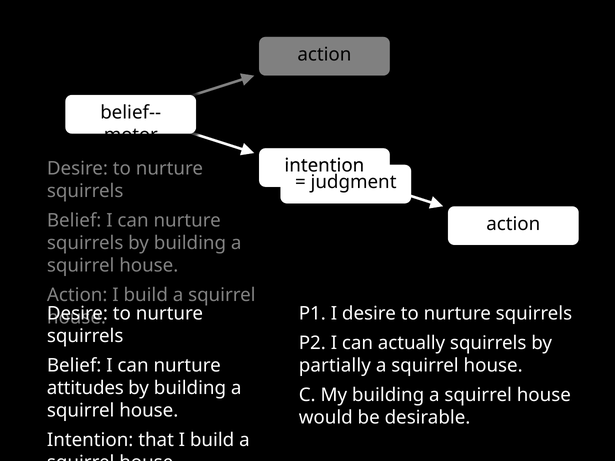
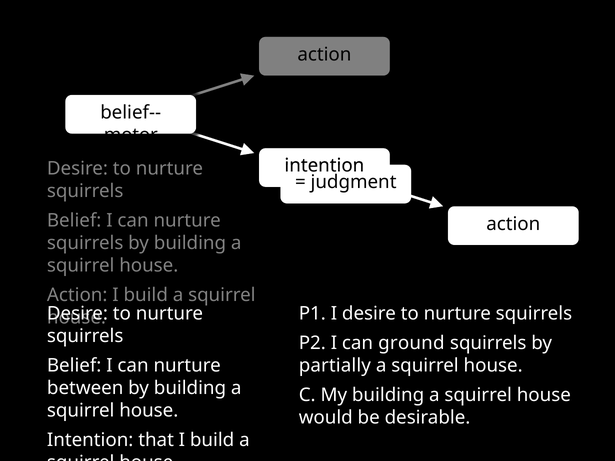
actually: actually -> ground (411, 343)
attitudes: attitudes -> between (85, 388)
